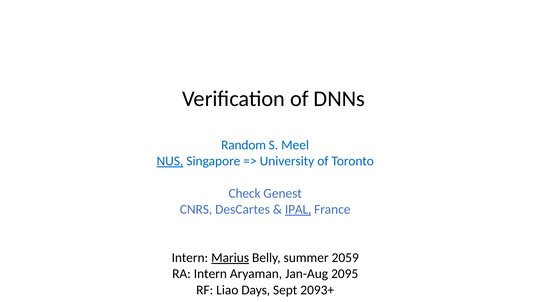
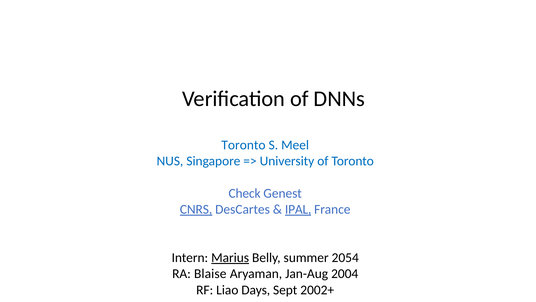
Random: Random -> Toronto (243, 145)
NUS underline: present -> none (170, 161)
CNRS underline: none -> present (196, 209)
2059: 2059 -> 2054 (345, 257)
RA Intern: Intern -> Blaise (210, 273)
2095: 2095 -> 2004 (345, 273)
2093+: 2093+ -> 2002+ (317, 289)
